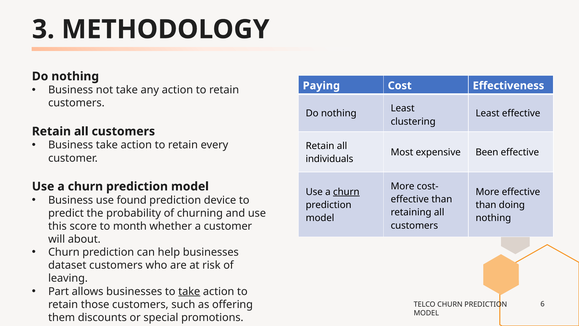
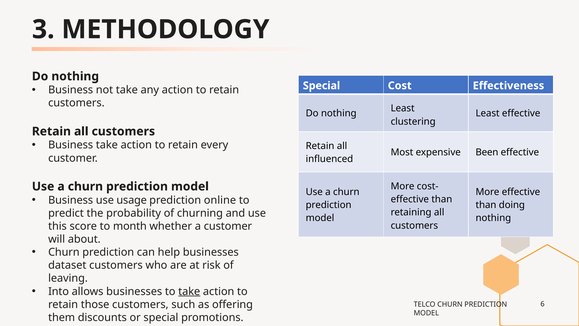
Paying: Paying -> Special (321, 86)
individuals: individuals -> influenced (329, 159)
churn underline: present -> none (346, 192)
found: found -> usage (132, 200)
device: device -> online (220, 200)
Part: Part -> Into (59, 291)
